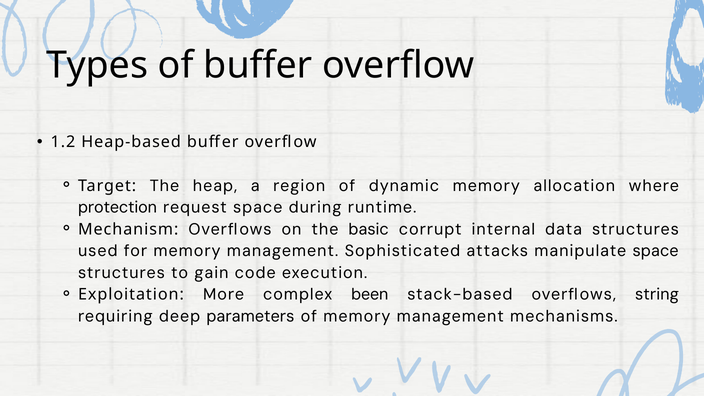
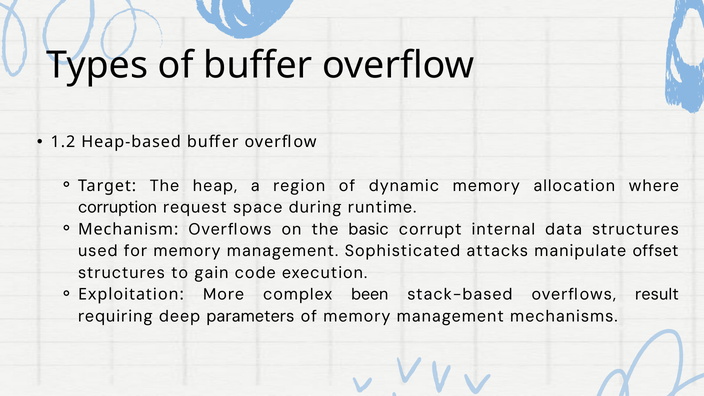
protection: protection -> corruption (118, 208)
manipulate space: space -> offset (656, 251)
string: string -> result (657, 295)
